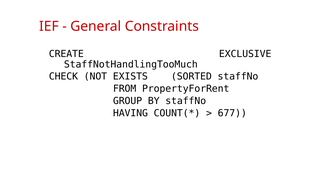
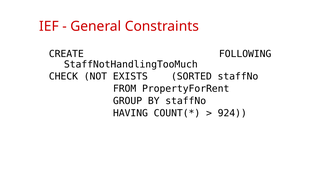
EXCLUSIVE: EXCLUSIVE -> FOLLOWING (245, 54)
677: 677 -> 924 (232, 113)
